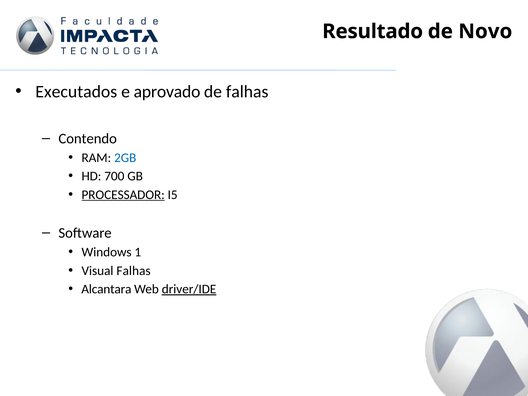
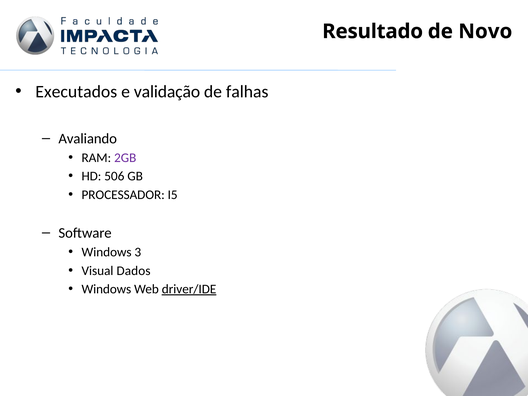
aprovado: aprovado -> validação (167, 92)
Contendo: Contendo -> Avaliando (88, 139)
2GB colour: blue -> purple (125, 158)
700: 700 -> 506 (114, 176)
PROCESSADOR underline: present -> none (123, 195)
1: 1 -> 3 (138, 252)
Visual Falhas: Falhas -> Dados (134, 271)
Alcantara: Alcantara -> Windows (106, 289)
